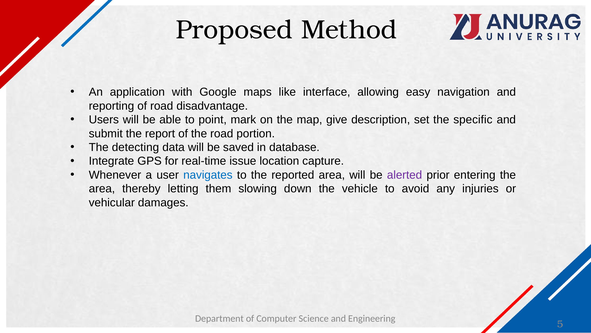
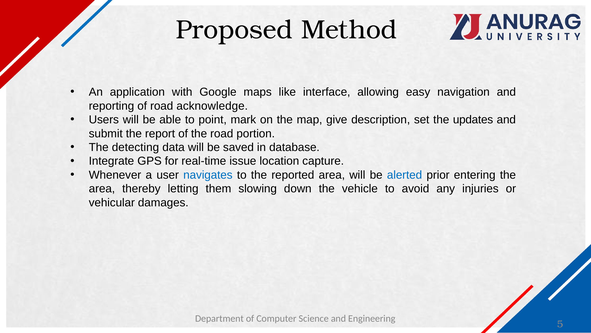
disadvantage: disadvantage -> acknowledge (212, 106)
specific: specific -> updates (473, 120)
alerted colour: purple -> blue (405, 175)
